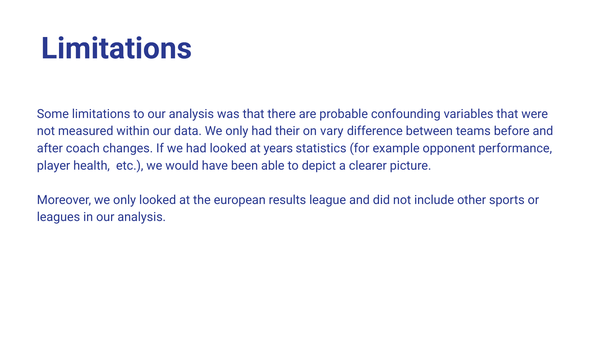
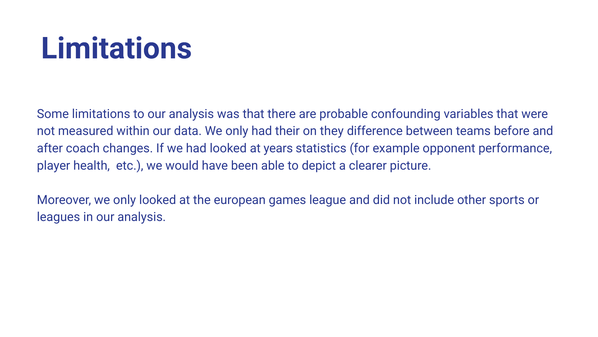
vary: vary -> they (332, 131)
results: results -> games (287, 200)
